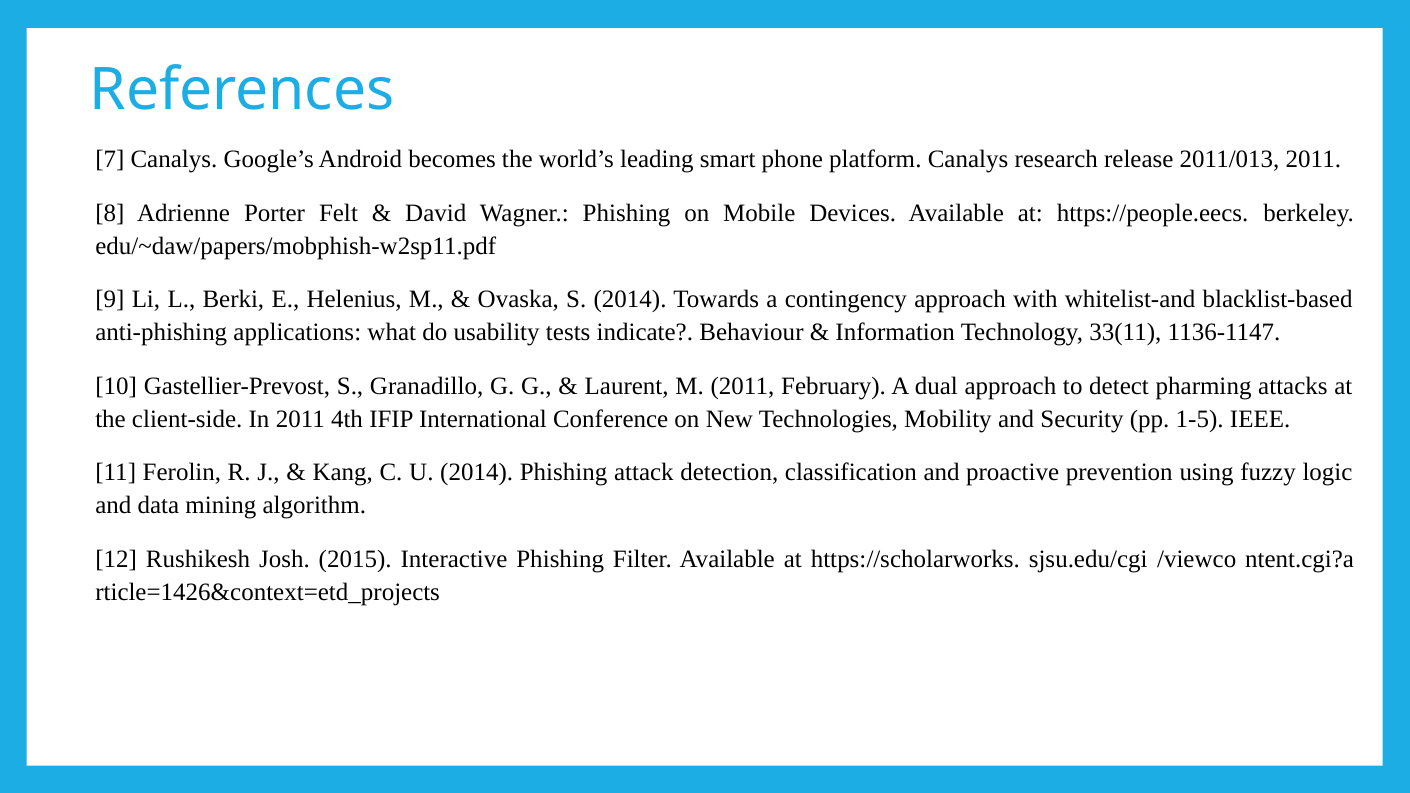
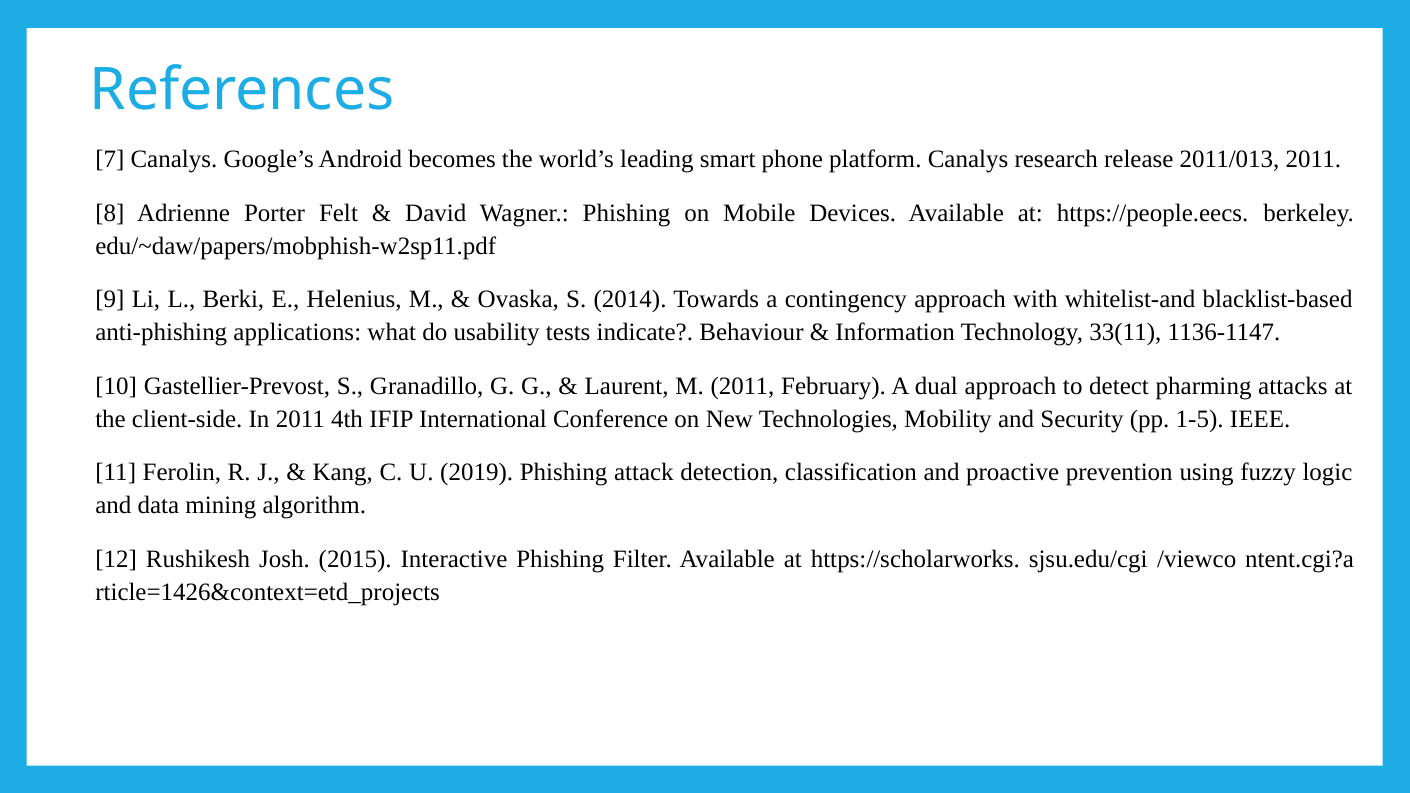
U 2014: 2014 -> 2019 (477, 473)
